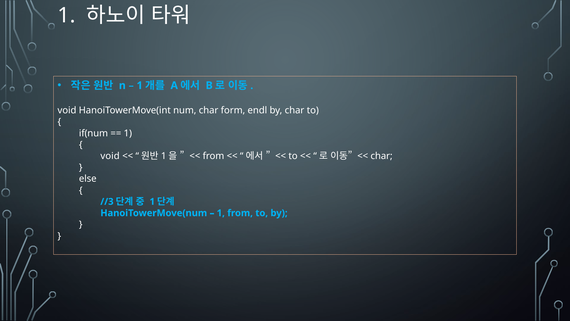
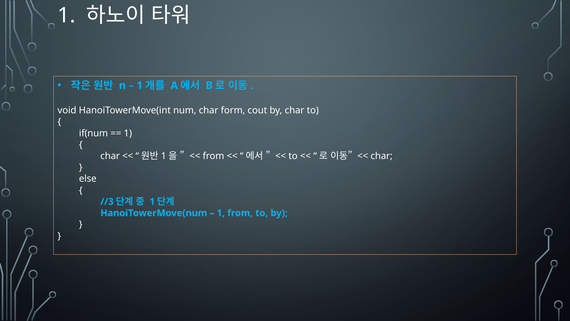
endl: endl -> cout (257, 110)
void: void -> char (110, 156)
